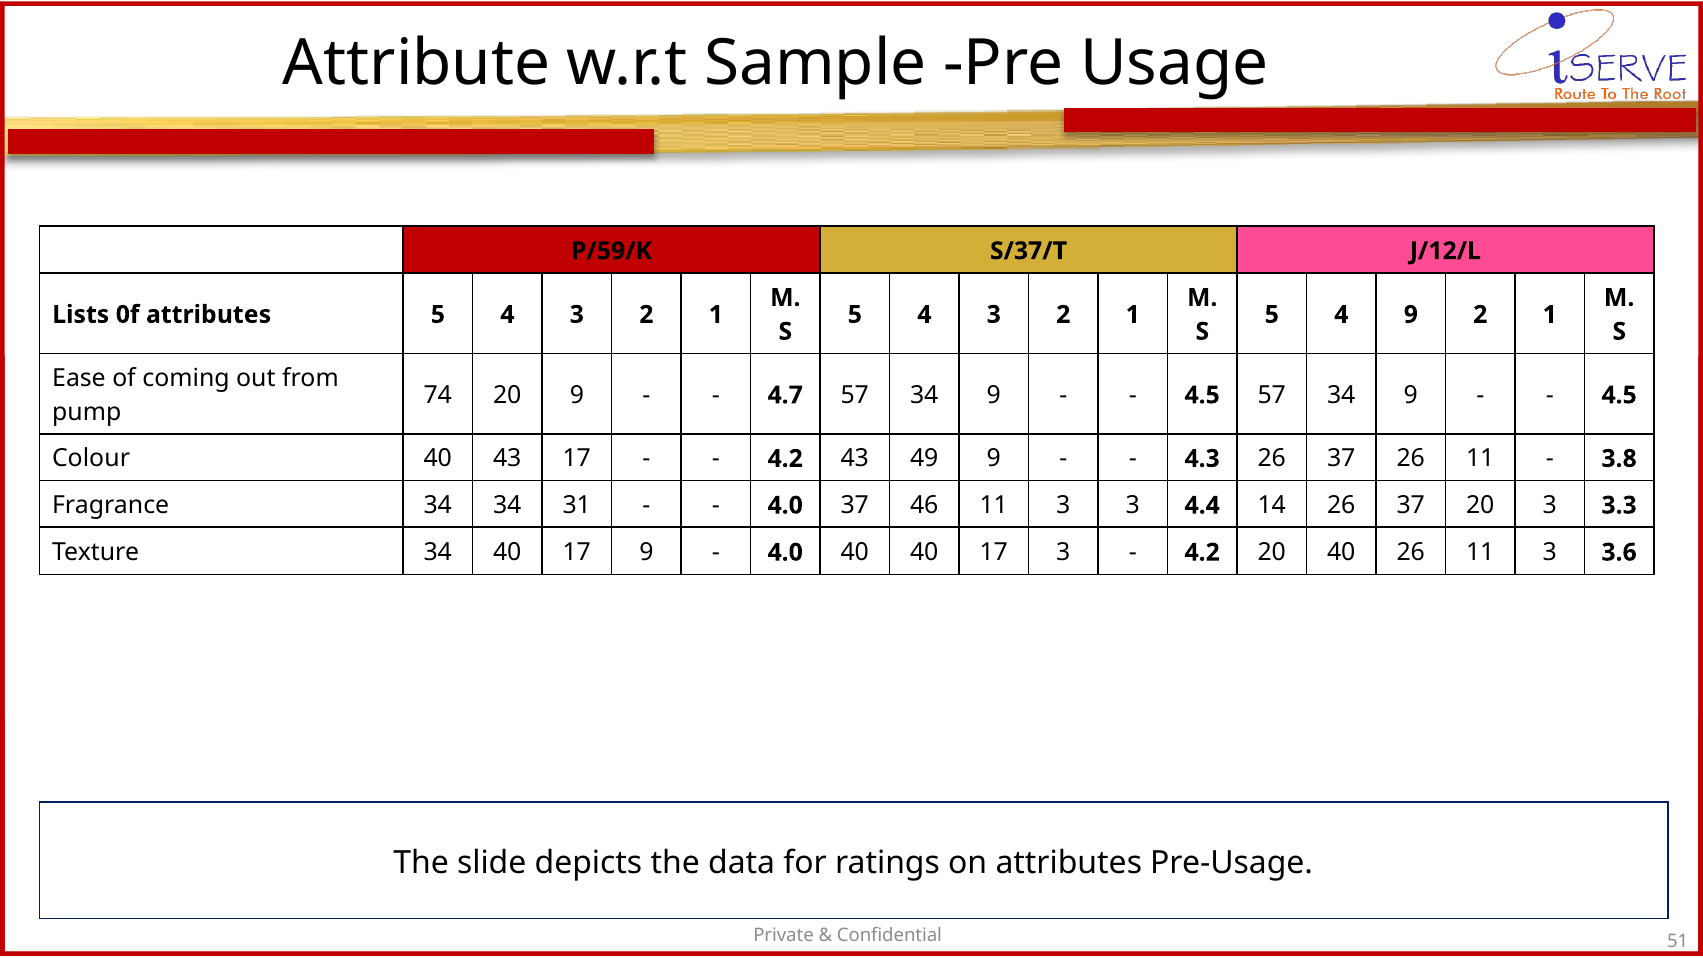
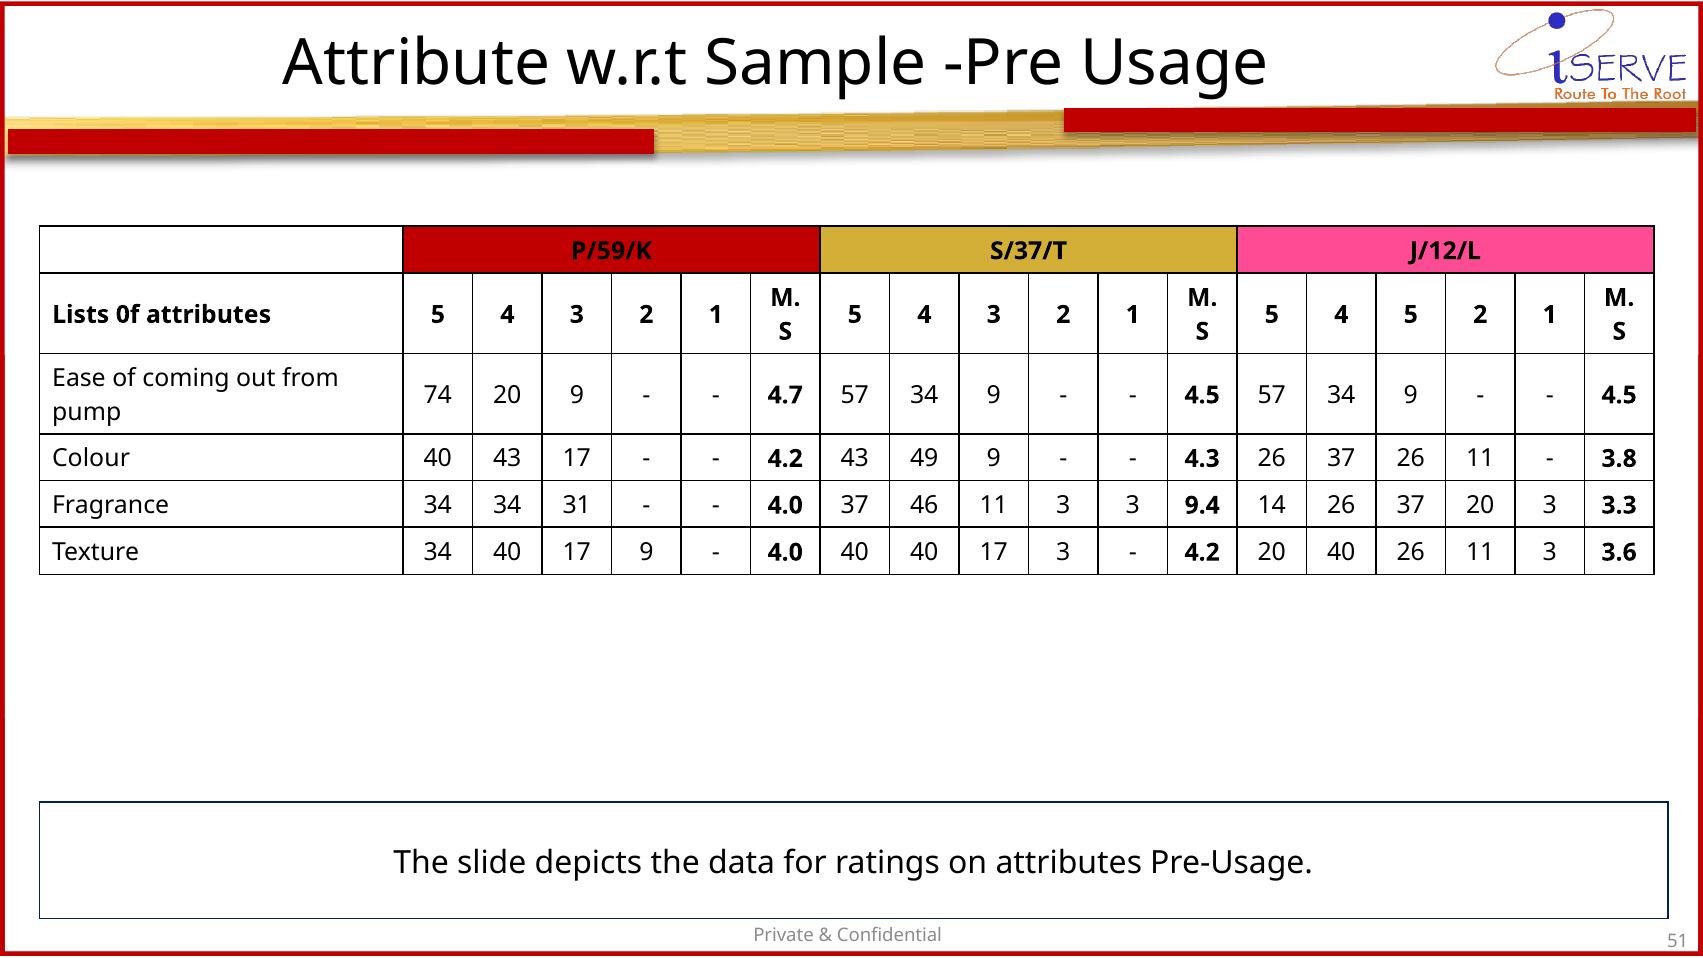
4 9: 9 -> 5 (1411, 315)
4.4: 4.4 -> 9.4 (1202, 505)
